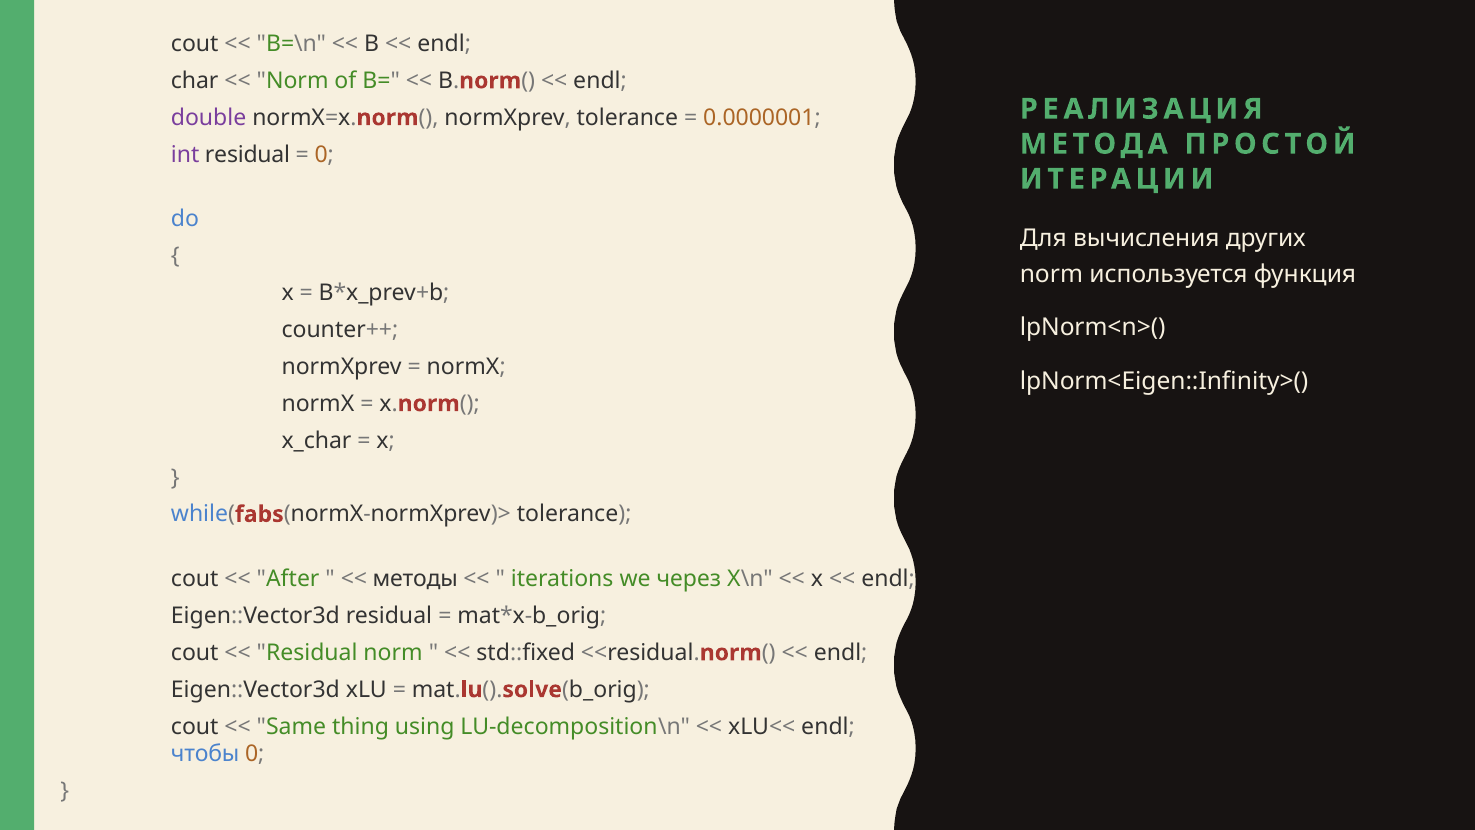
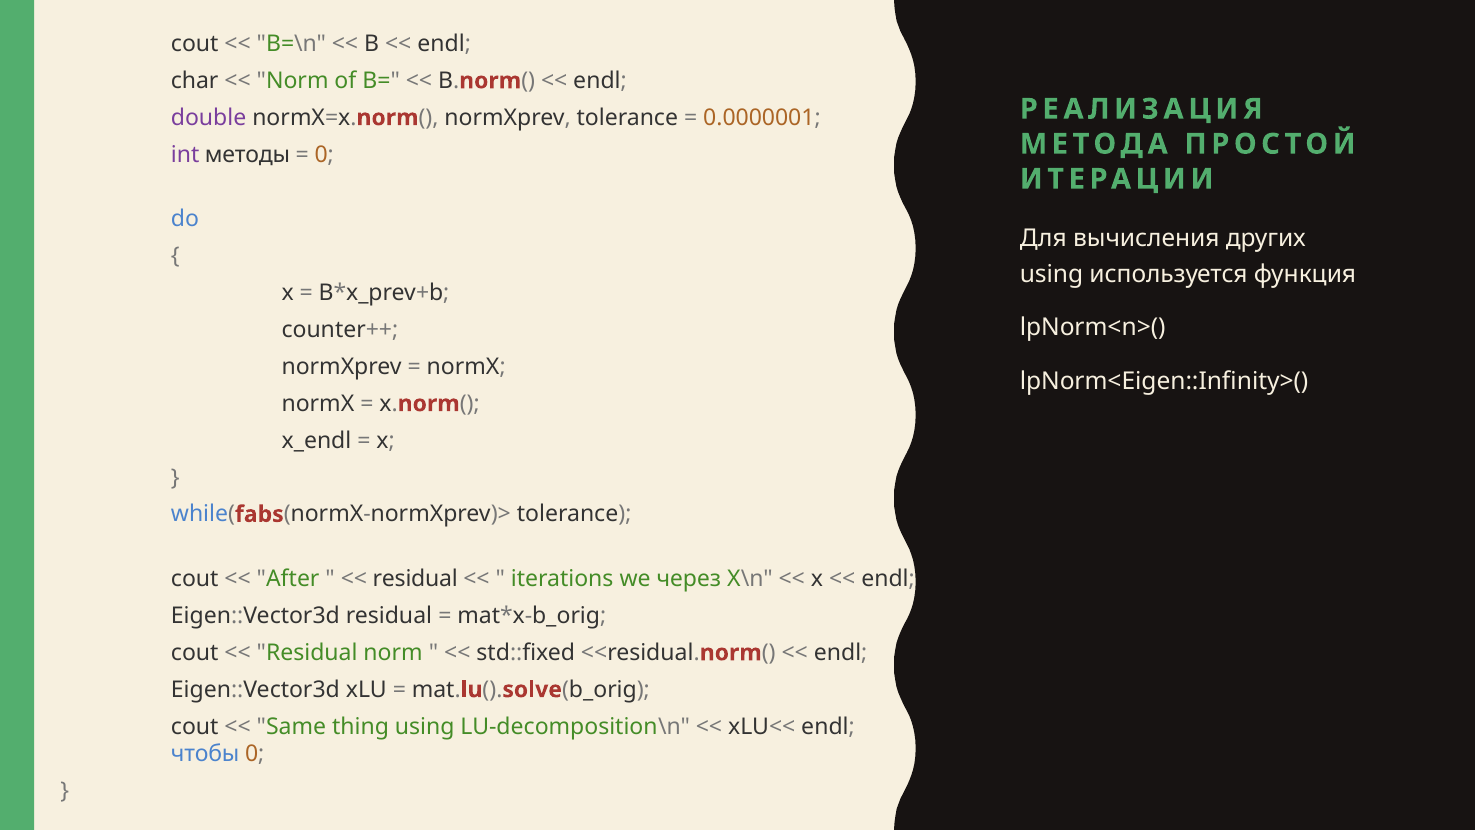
int residual: residual -> методы (248, 154)
norm: norm -> using (1051, 274)
x_char: x_char -> x_endl (316, 440)
методы: методы -> residual (415, 579)
